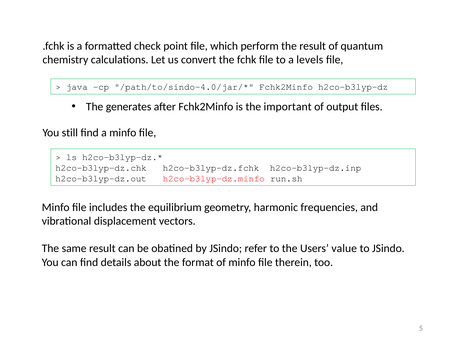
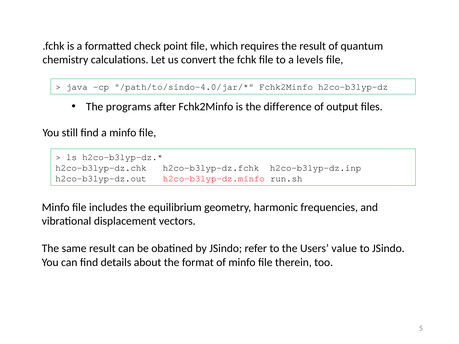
perform: perform -> requires (260, 46)
generates: generates -> programs (129, 107)
important: important -> difference (288, 107)
